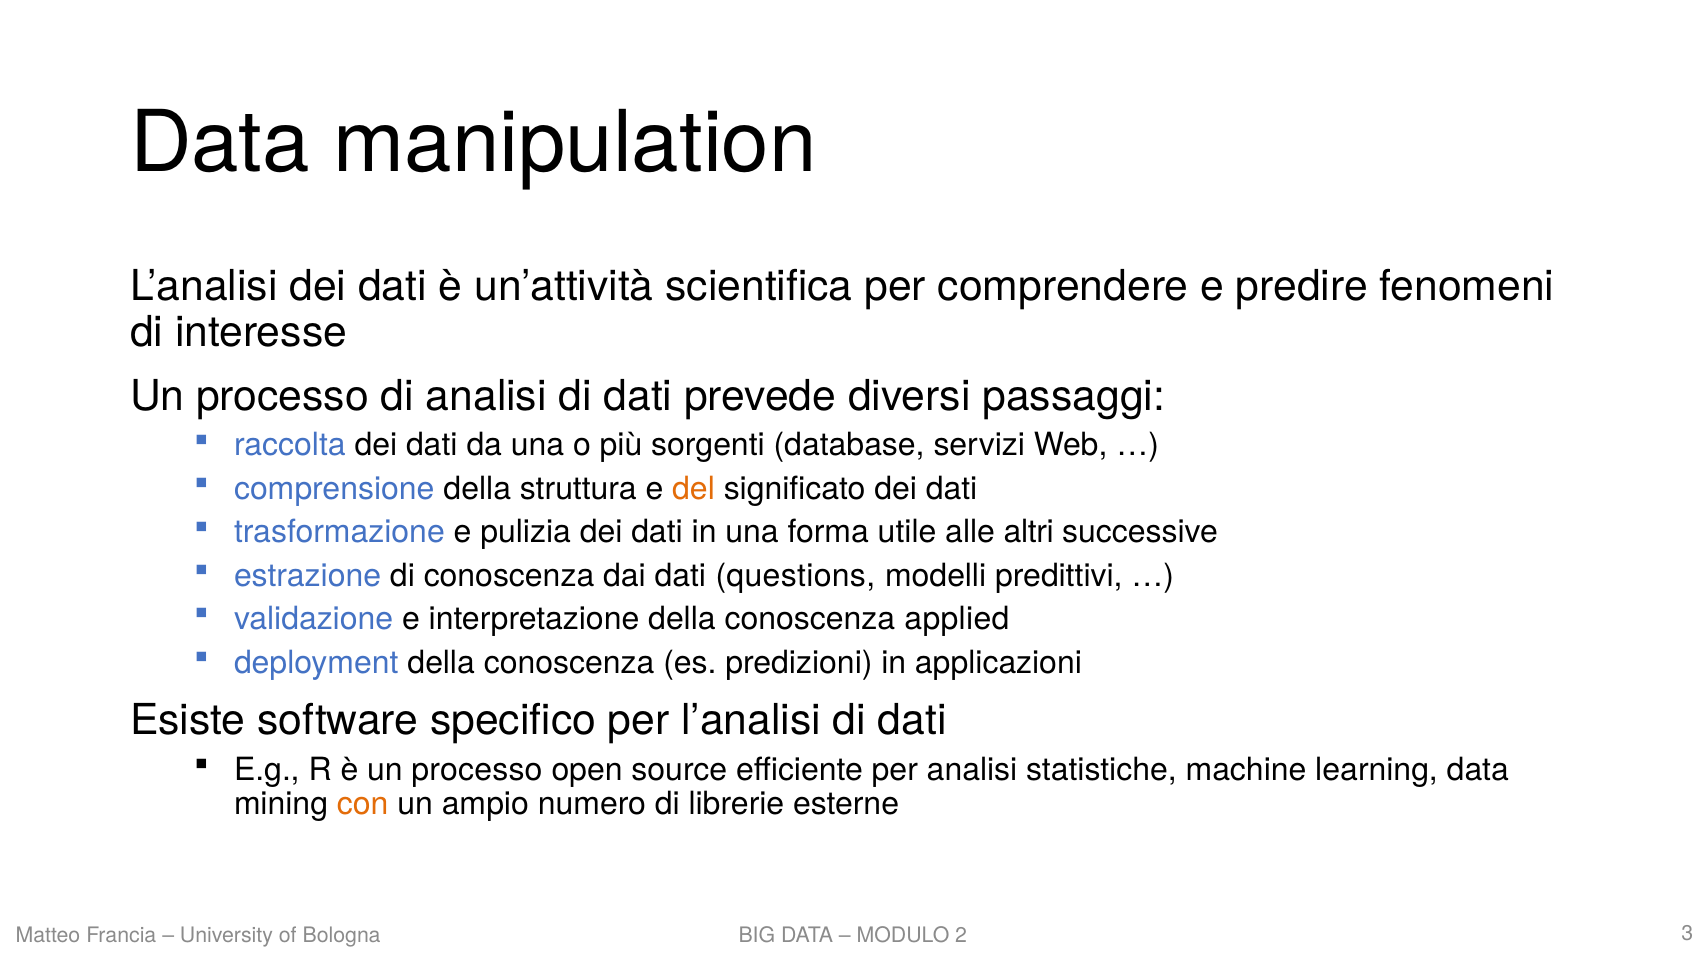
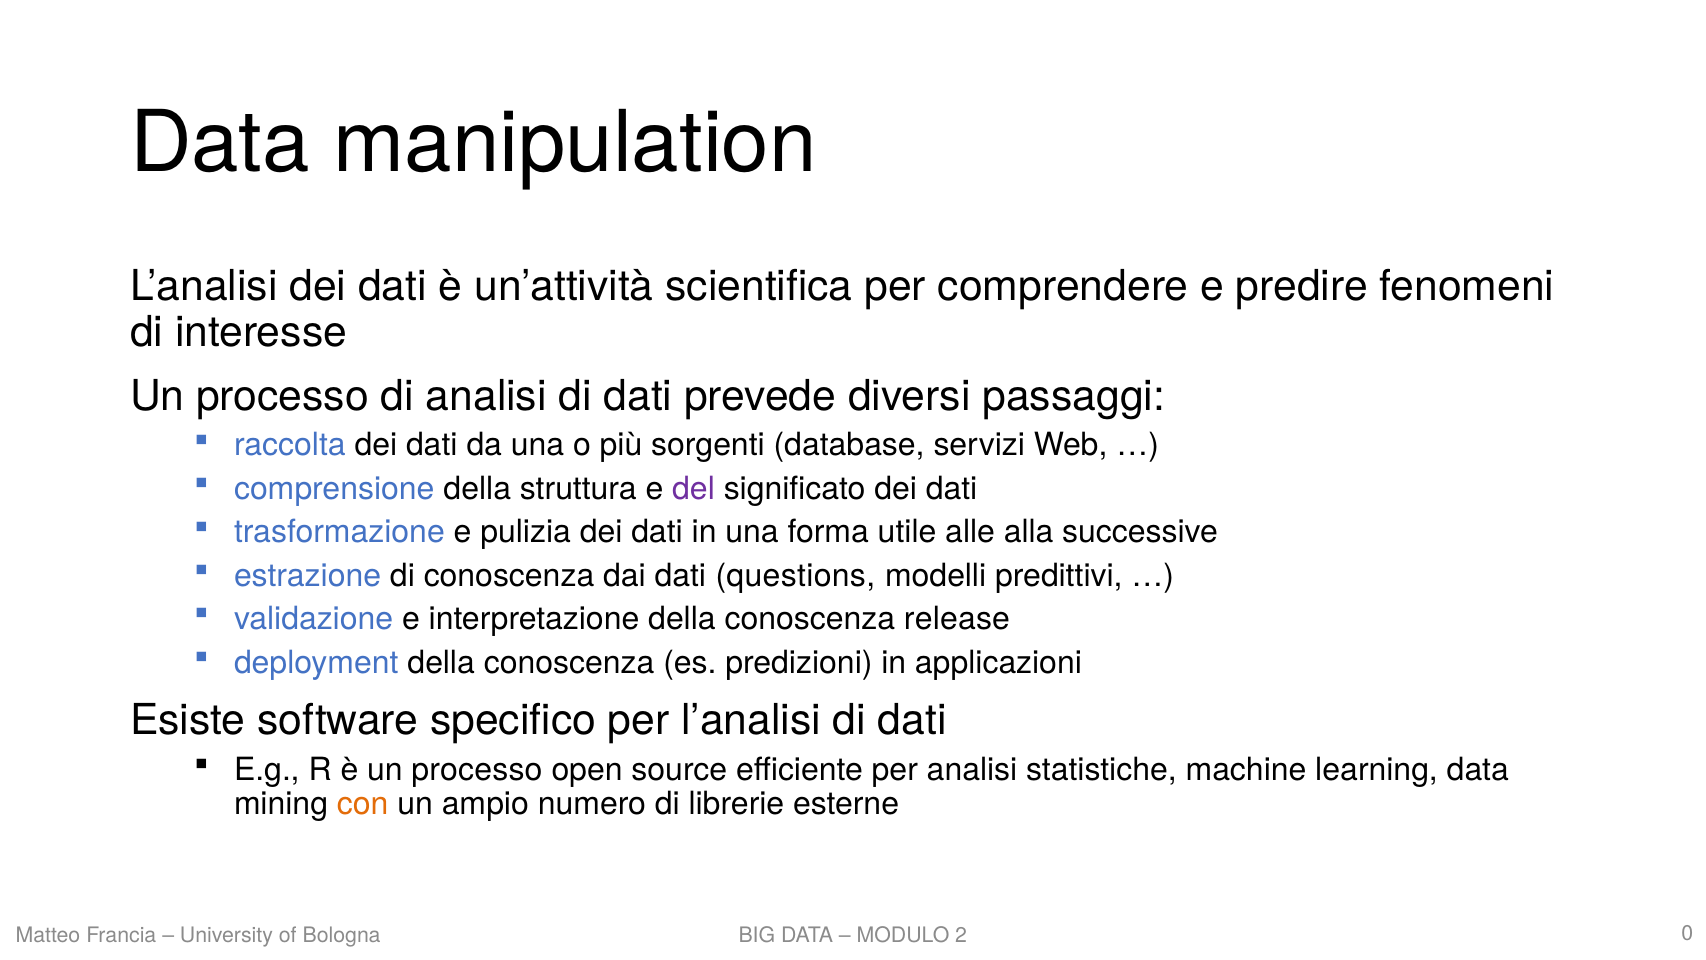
del colour: orange -> purple (694, 489)
altri: altri -> alla (1029, 532)
applied: applied -> release (957, 619)
3: 3 -> 0 (1687, 933)
